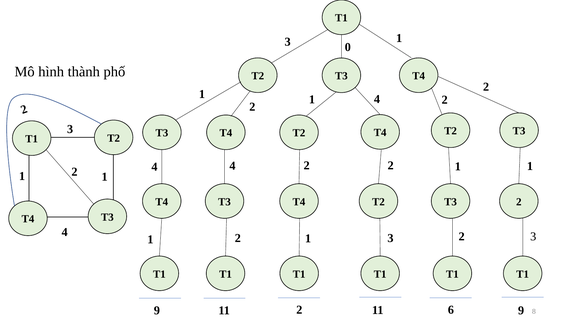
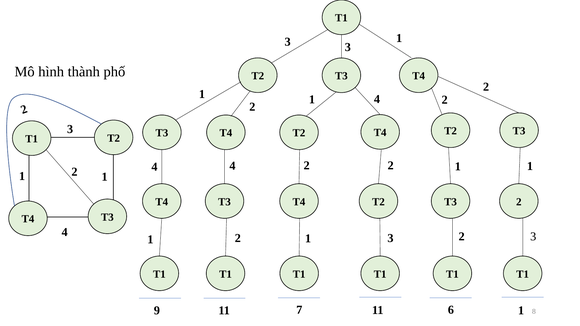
0: 0 -> 3 (348, 47)
11 9: 9 -> 1 (521, 311)
11 2: 2 -> 7 (299, 310)
